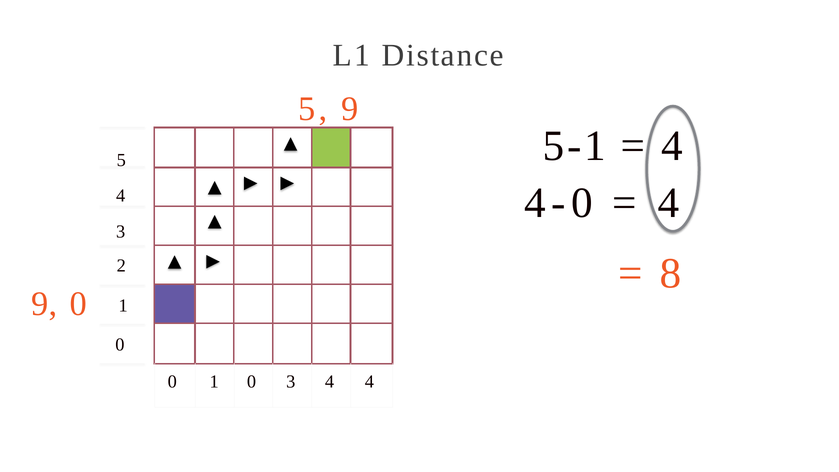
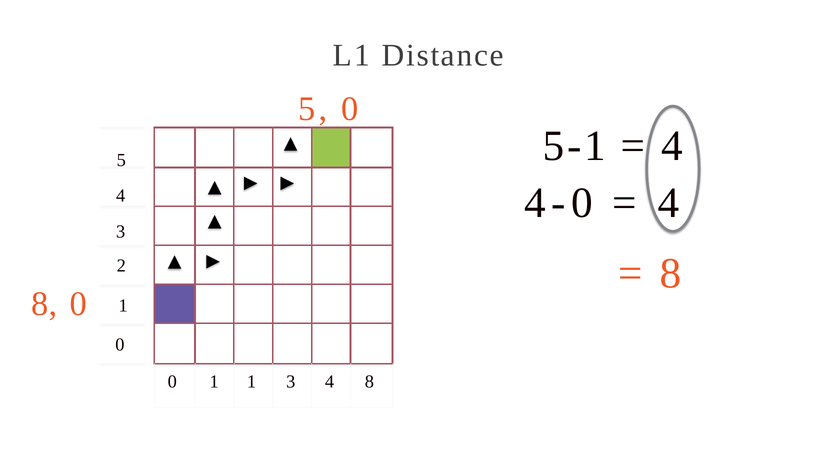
5 9: 9 -> 0 (350, 109)
9: 9 -> 8 (44, 304)
0 1 0: 0 -> 1 (252, 382)
3 4 4: 4 -> 8 (369, 382)
